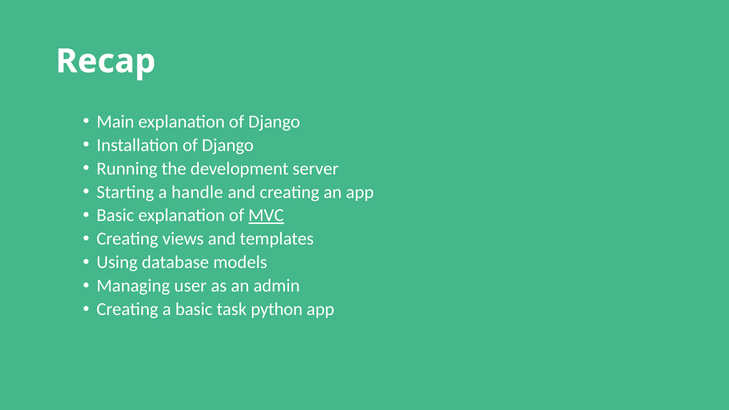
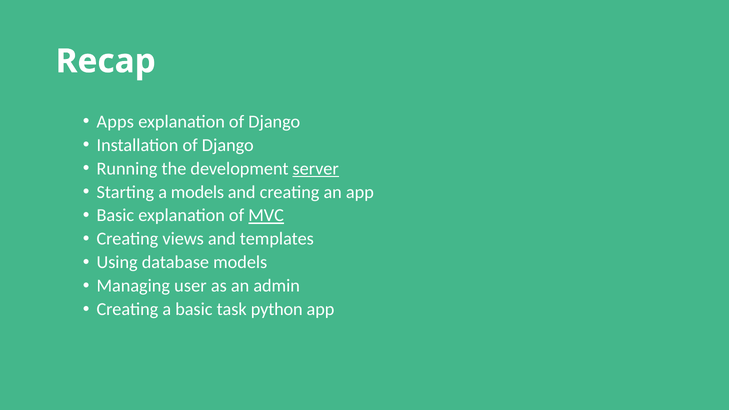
Main: Main -> Apps (115, 122)
server underline: none -> present (316, 169)
a handle: handle -> models (197, 192)
